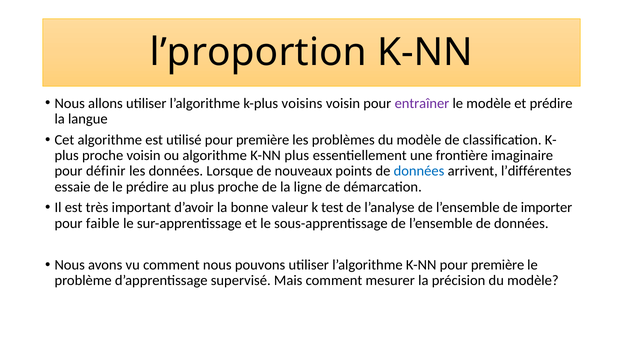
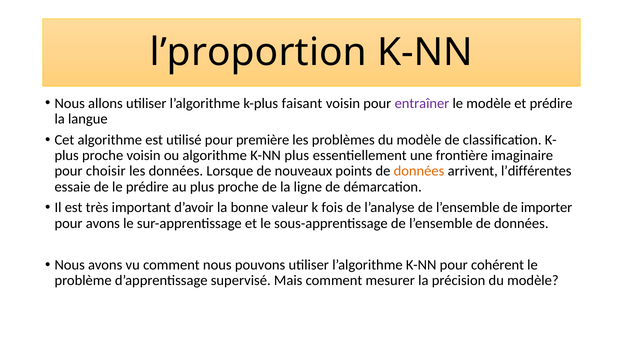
voisins: voisins -> faisant (302, 103)
définir: définir -> choisir (106, 171)
données colour: blue -> orange (419, 171)
test: test -> fois (332, 208)
pour faible: faible -> avons (103, 224)
K-NN pour première: première -> cohérent (498, 265)
